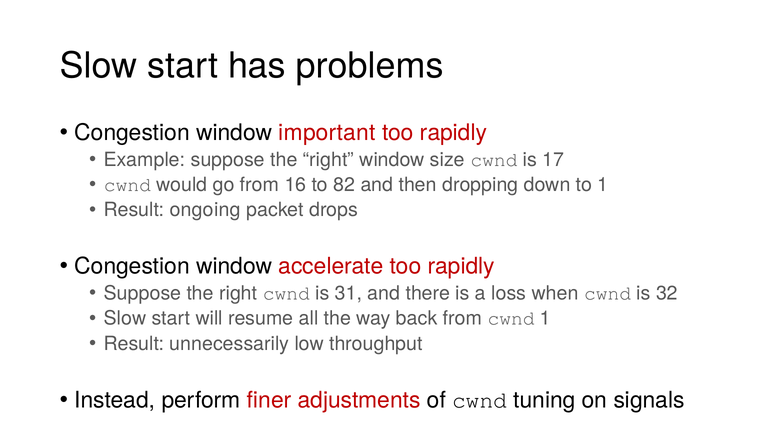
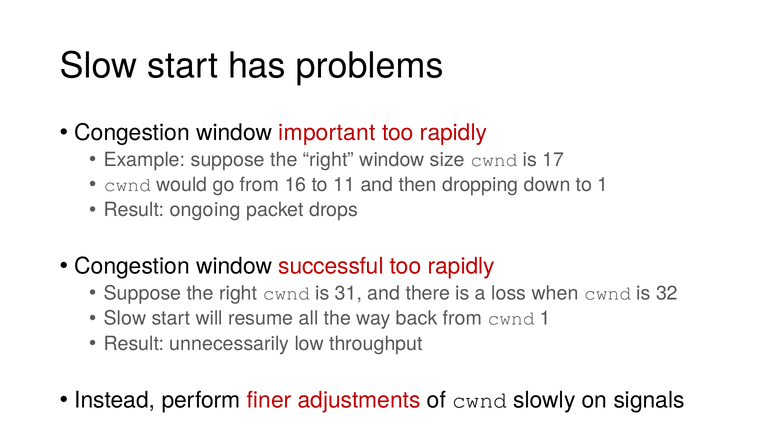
82: 82 -> 11 (344, 185)
accelerate: accelerate -> successful (331, 266)
tuning: tuning -> slowly (544, 400)
